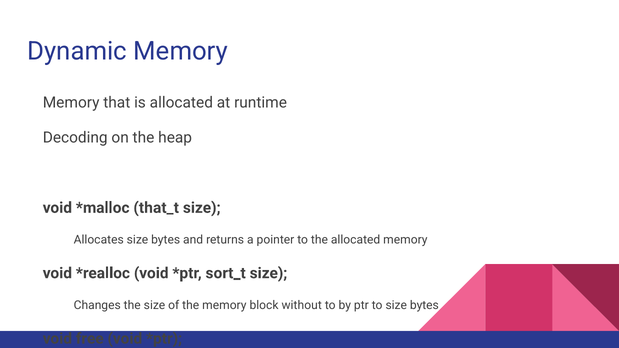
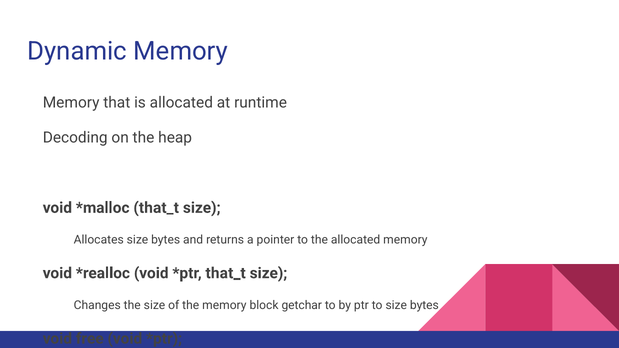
sort_t: sort_t -> that_t (226, 273)
without: without -> getchar (302, 305)
